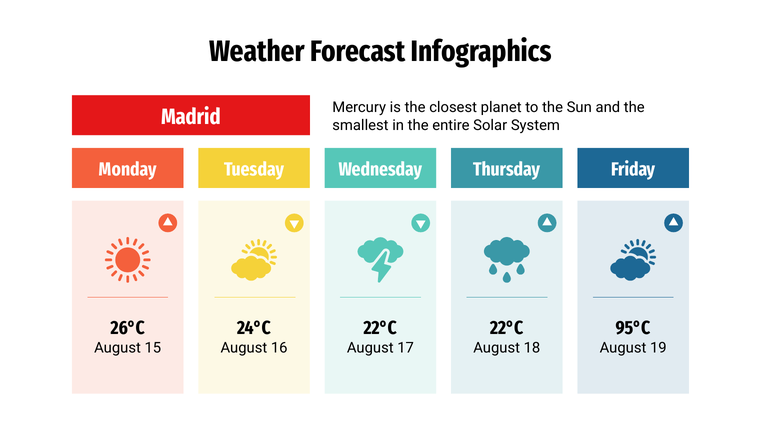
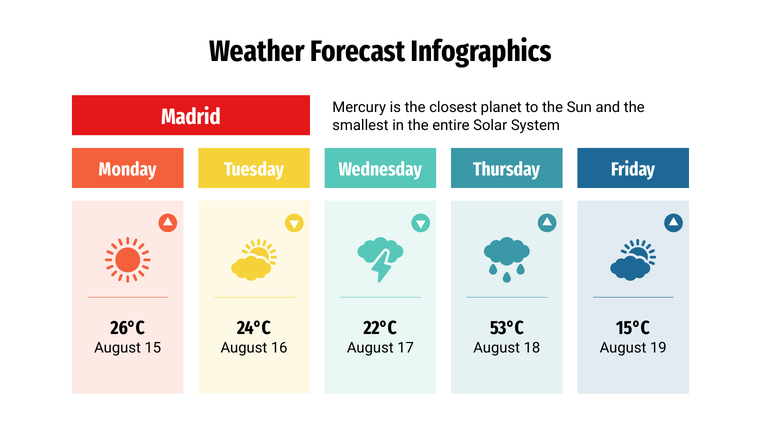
22°C: 22°C -> 53°C (507, 328)
95°C: 95°C -> 15°C (633, 328)
